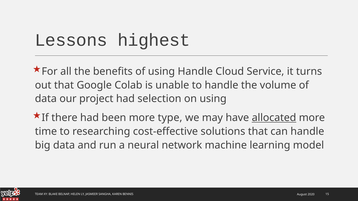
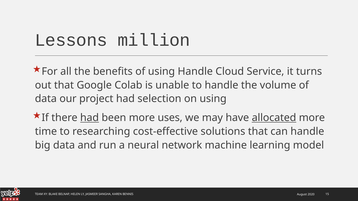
highest: highest -> million (154, 40)
had underline: none -> present (90, 118)
type: type -> uses (170, 118)
